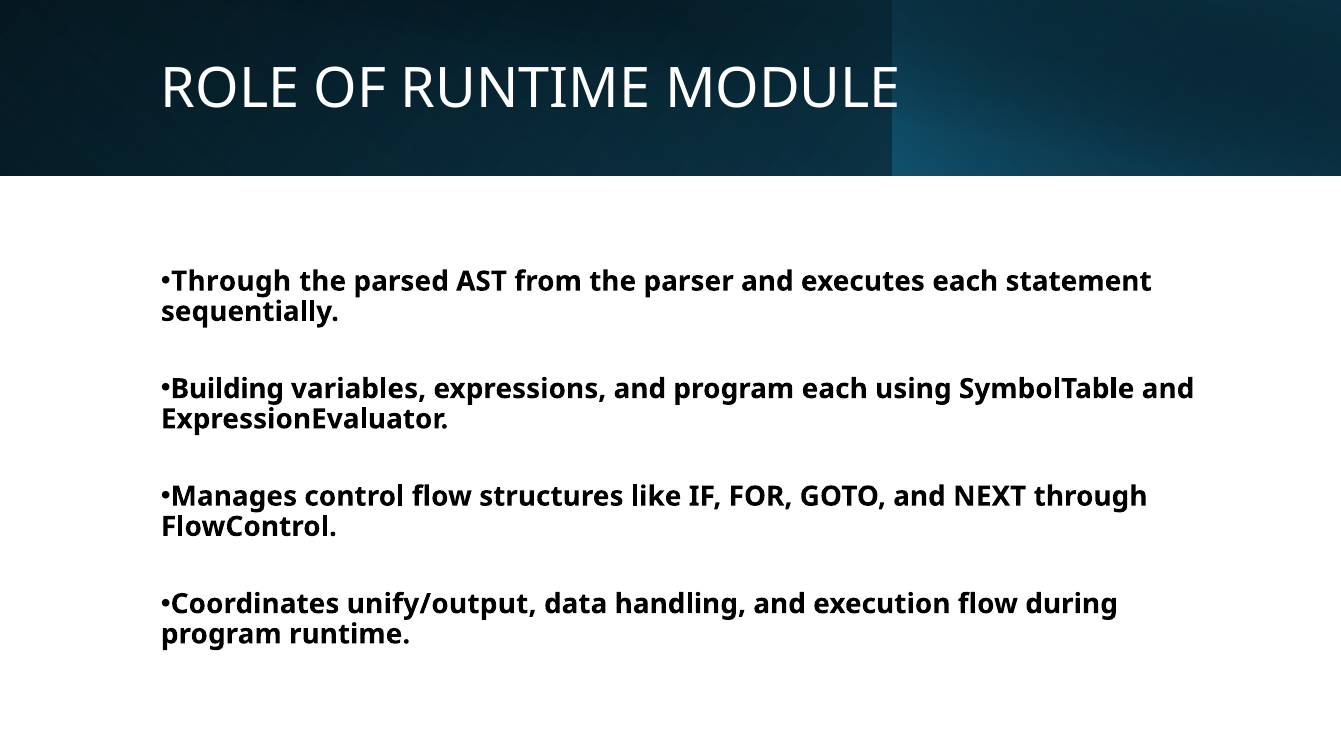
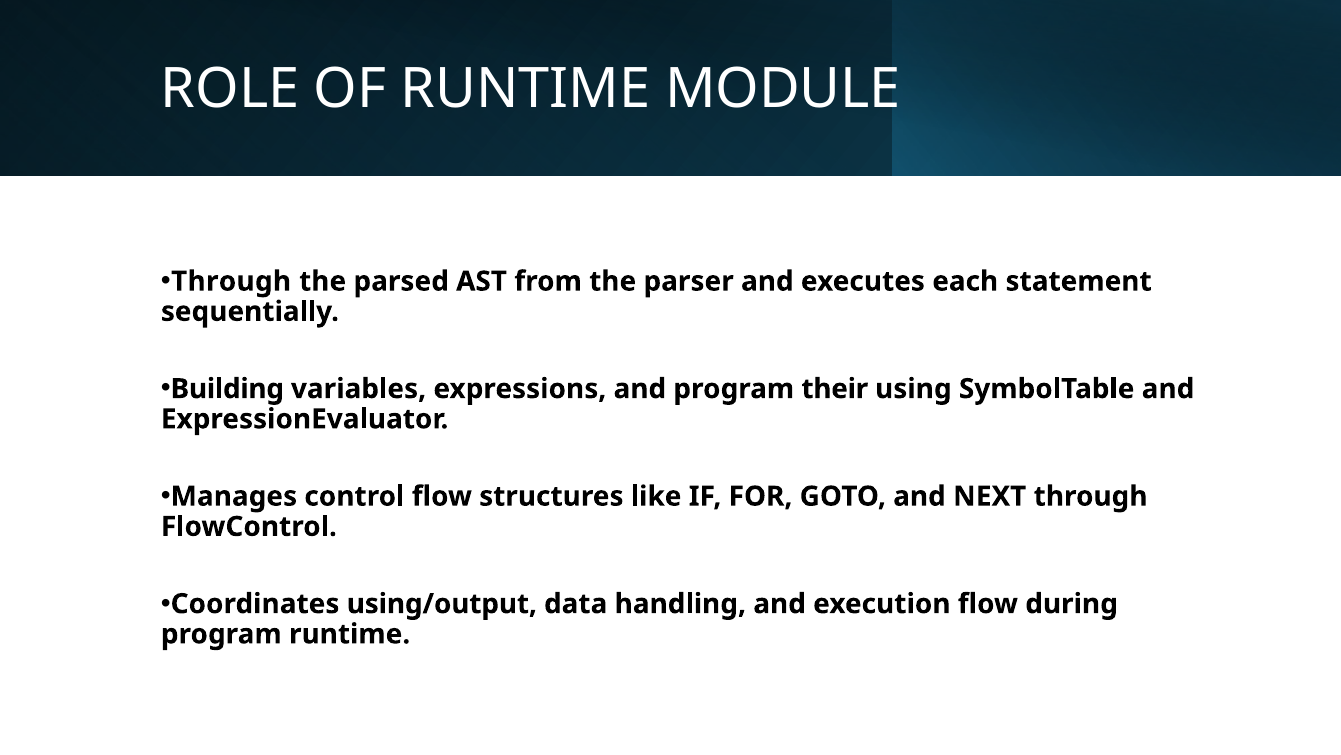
program each: each -> their (835, 389)
unify/output: unify/output -> using/output (442, 603)
